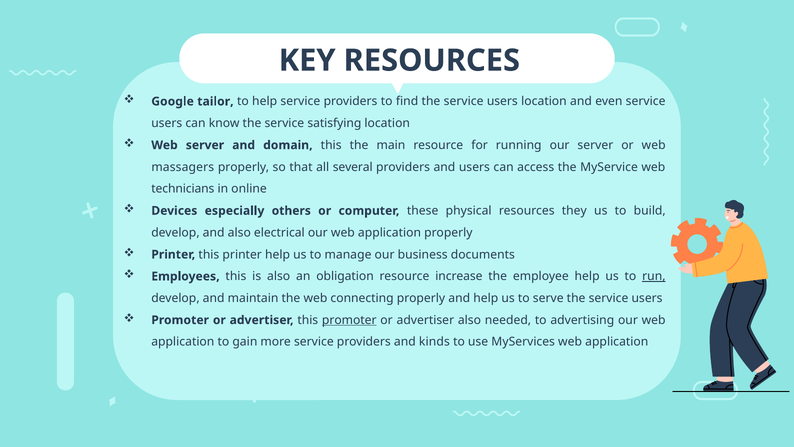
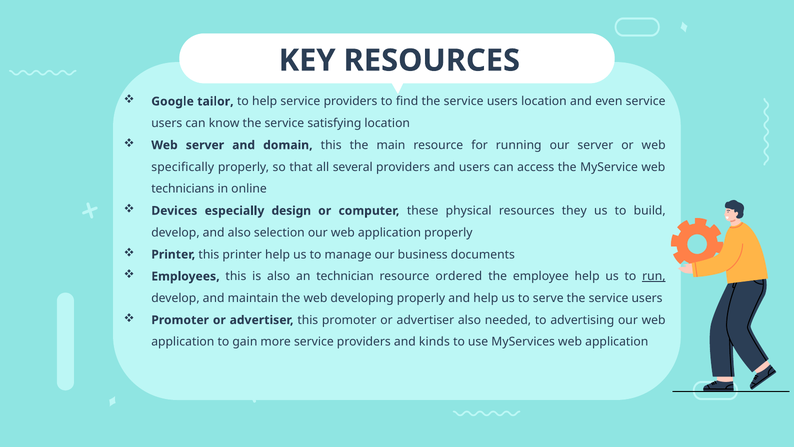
massagers: massagers -> specifically (183, 167)
others: others -> design (291, 211)
electrical: electrical -> selection (279, 232)
obligation: obligation -> technician (345, 276)
increase: increase -> ordered (459, 276)
connecting: connecting -> developing (362, 298)
promoter underline: present -> none (349, 320)
